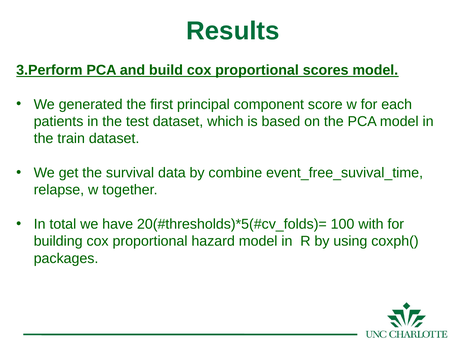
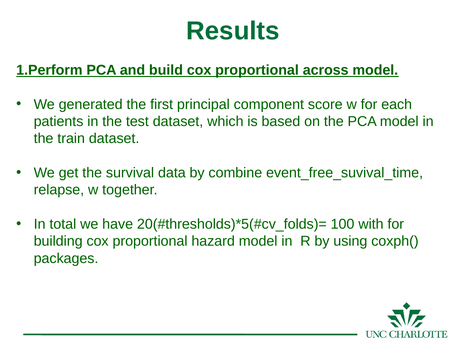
3.Perform: 3.Perform -> 1.Perform (49, 70)
scores: scores -> across (326, 70)
